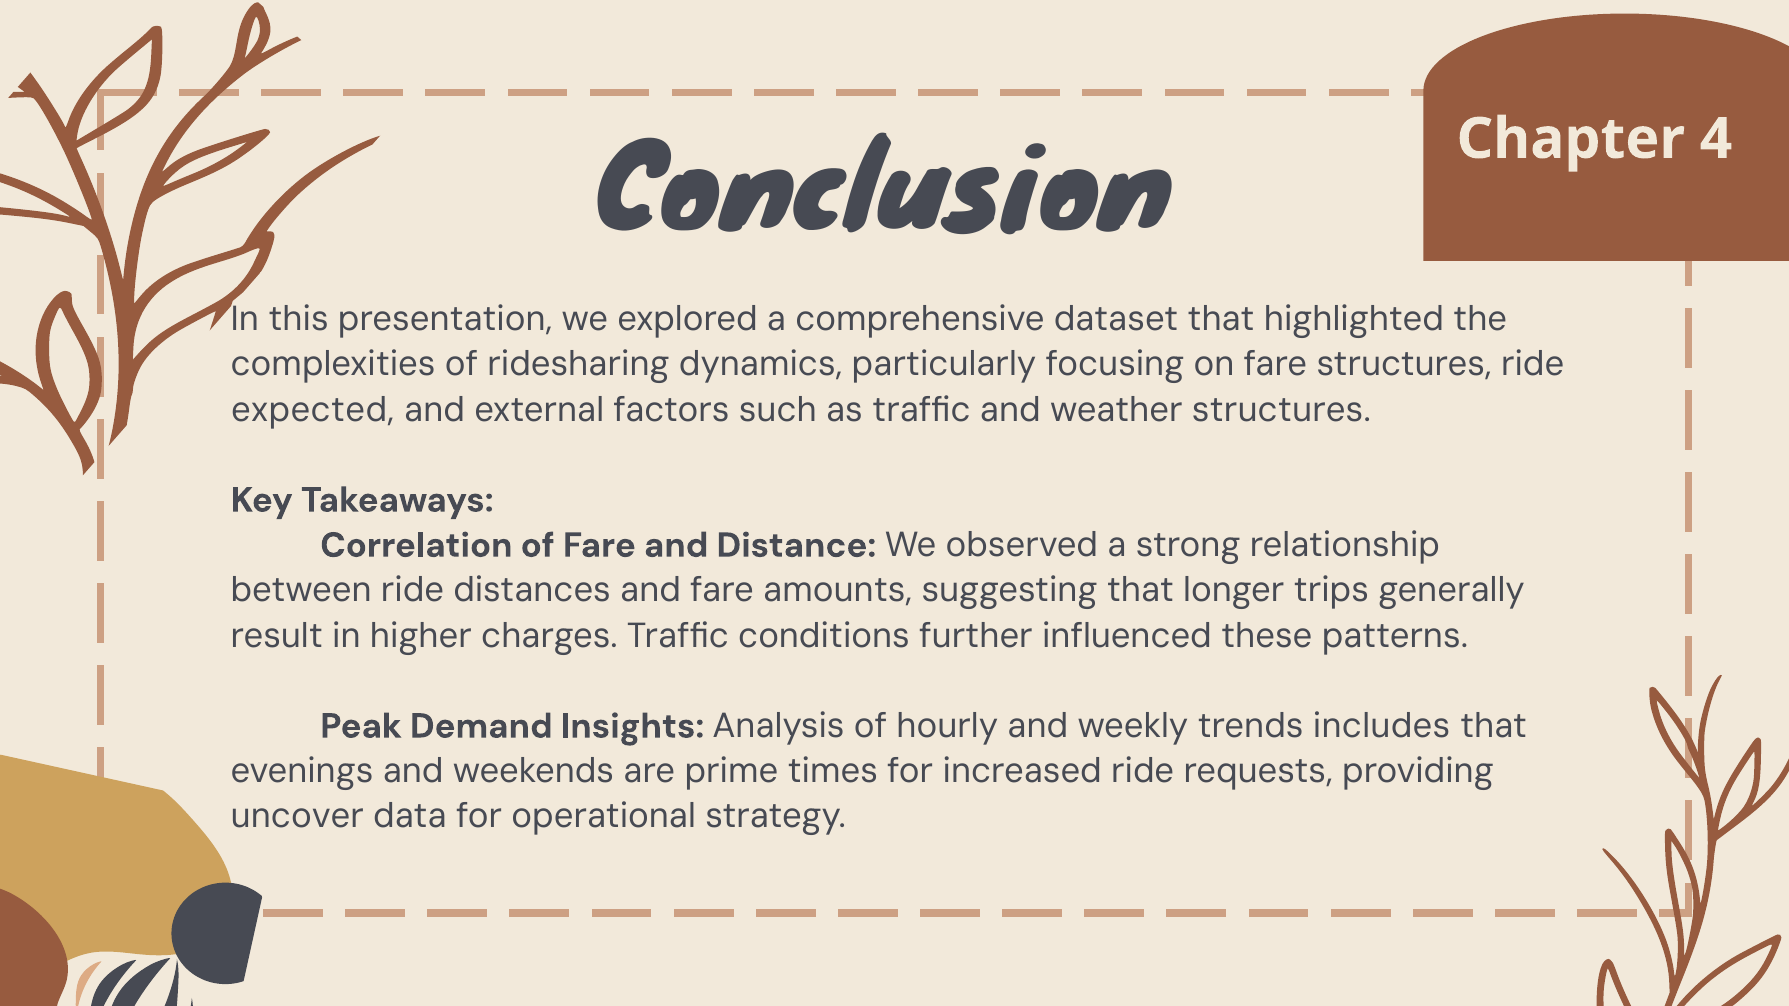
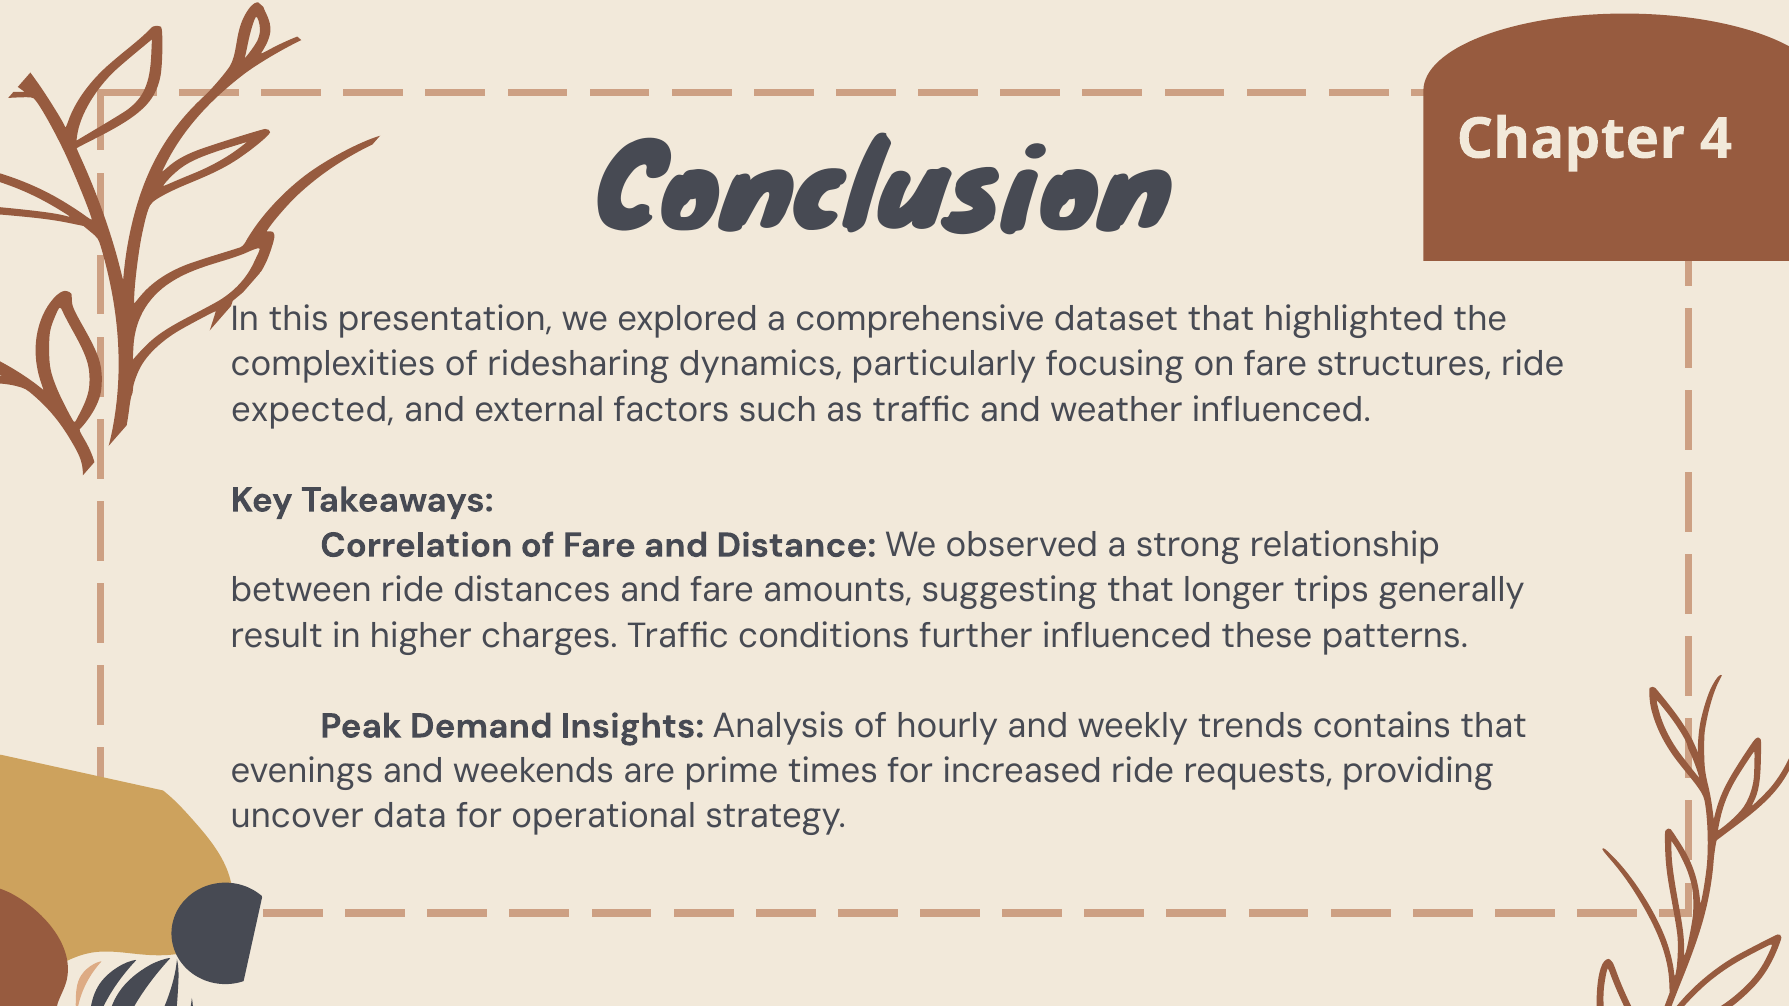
weather structures: structures -> influenced (1281, 410)
includes: includes -> contains (1382, 726)
